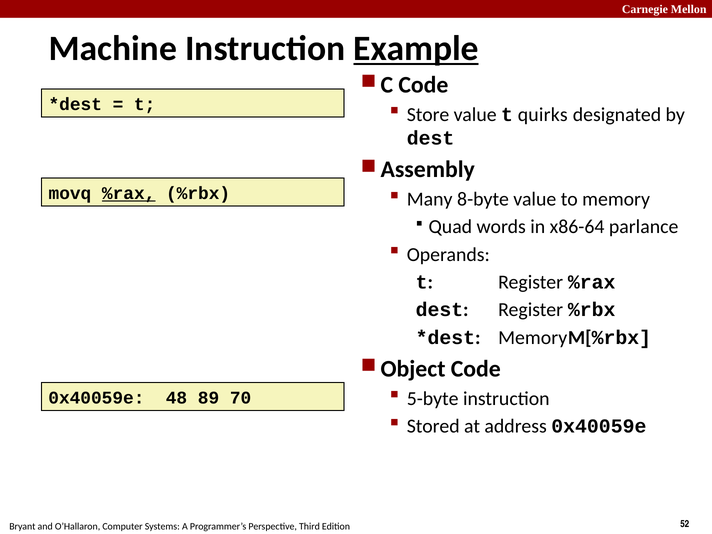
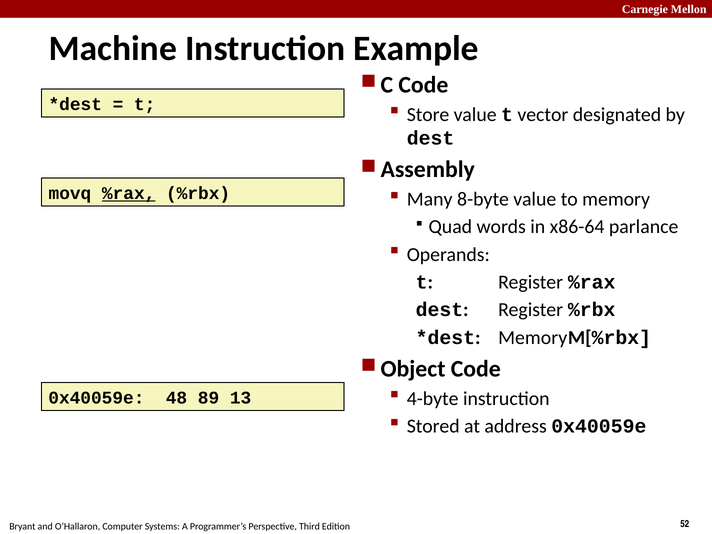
Example underline: present -> none (416, 49)
quirks: quirks -> vector (543, 115)
5-byte: 5-byte -> 4-byte (433, 399)
70: 70 -> 13 (241, 398)
